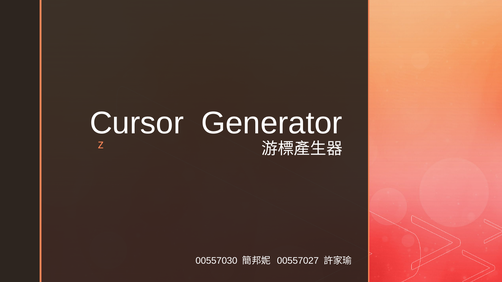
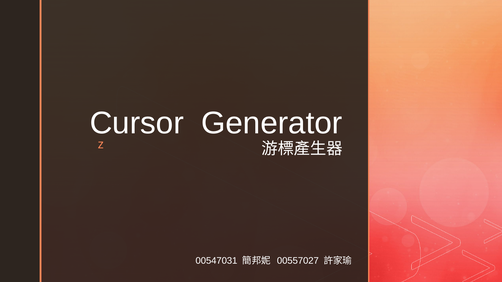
00557030: 00557030 -> 00547031 (216, 261)
